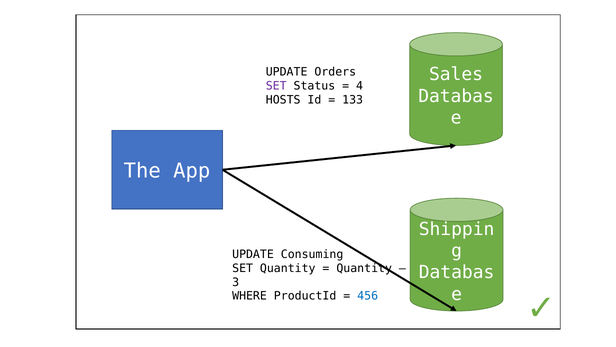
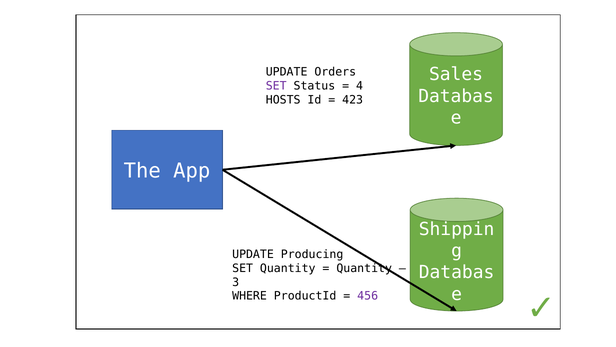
133: 133 -> 423 (353, 100)
Consuming: Consuming -> Producing (312, 254)
456 colour: blue -> purple (368, 296)
